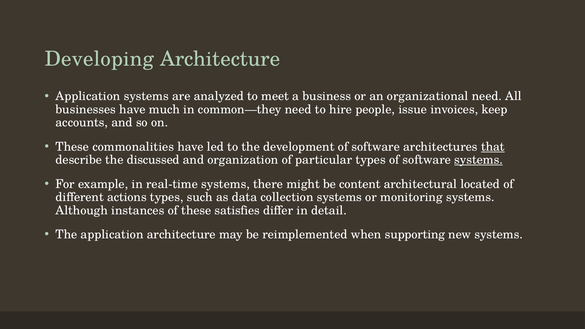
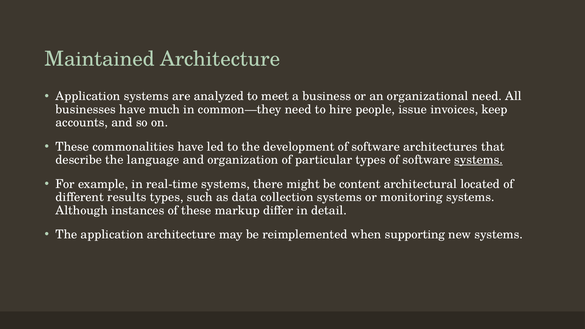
Developing: Developing -> Maintained (100, 59)
that underline: present -> none (493, 147)
discussed: discussed -> language (153, 160)
actions: actions -> results (127, 197)
satisfies: satisfies -> markup (237, 210)
